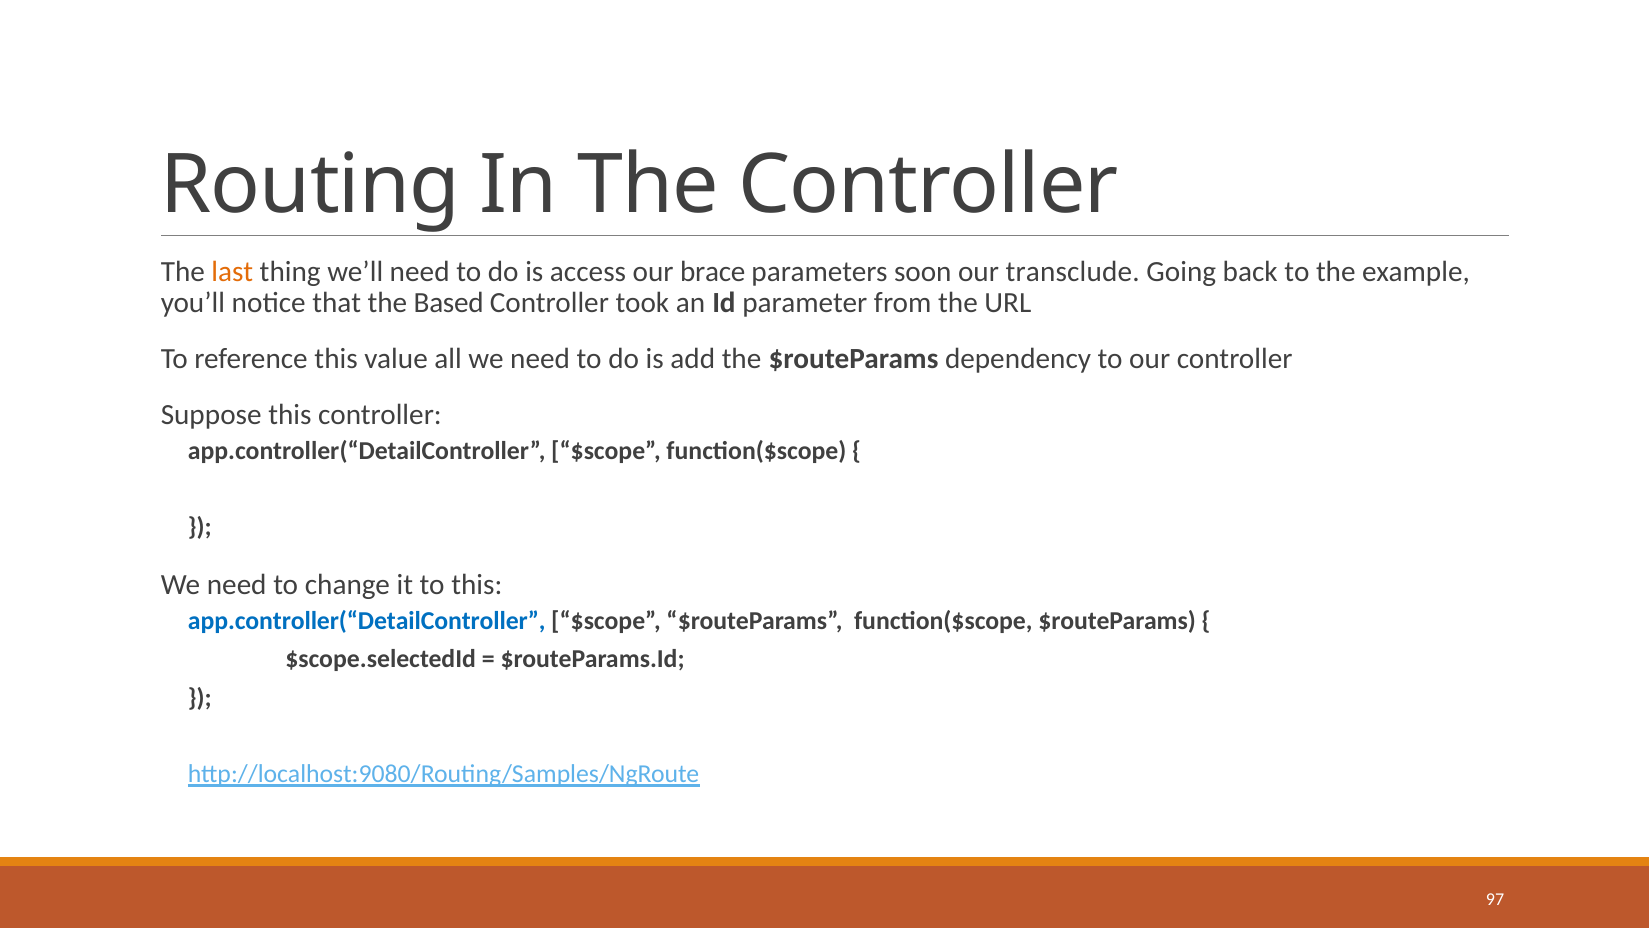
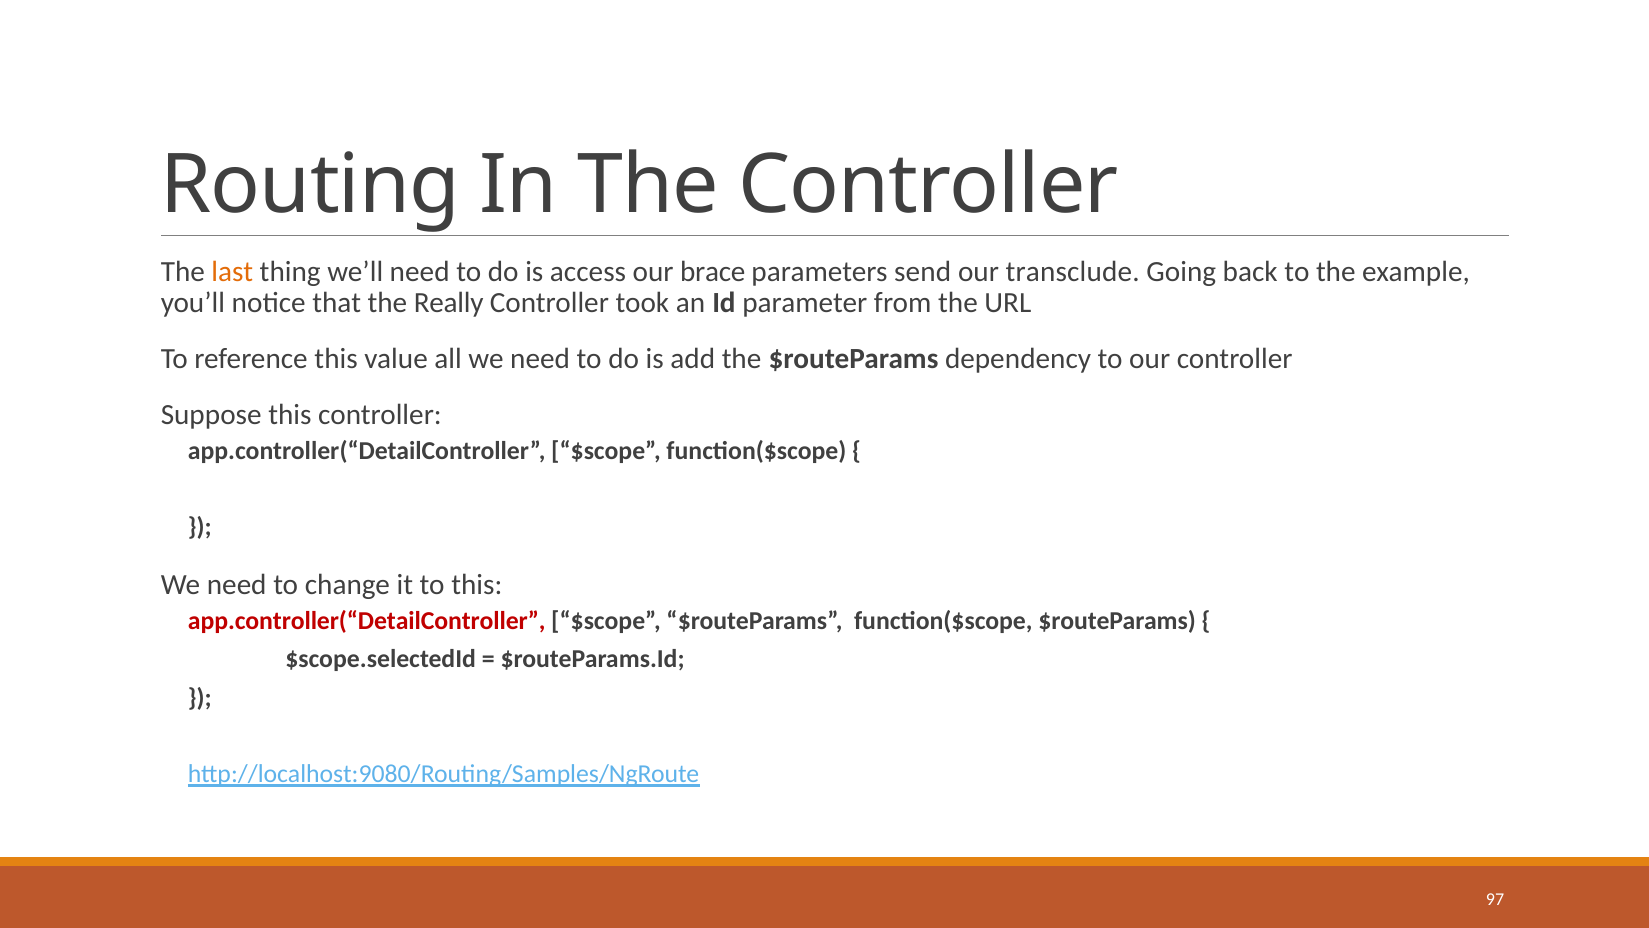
soon: soon -> send (923, 271)
Based: Based -> Really (449, 303)
app.controller(“DetailController colour: blue -> red (367, 621)
